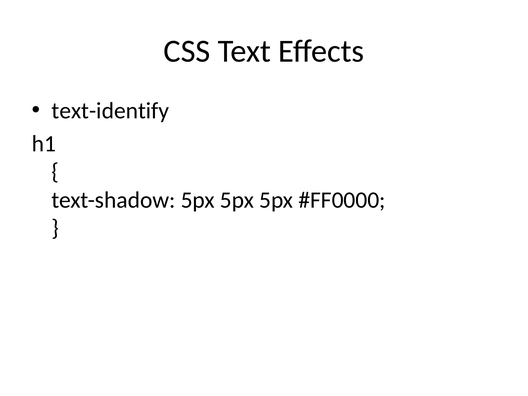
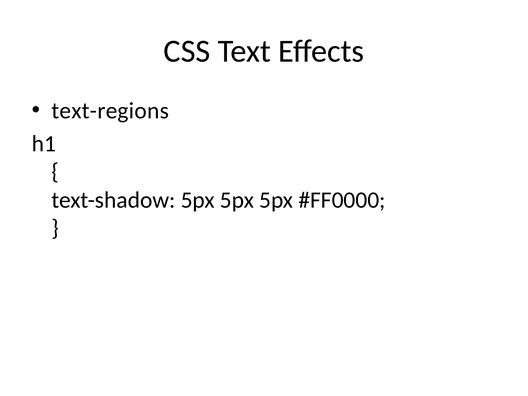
text-identify: text-identify -> text-regions (110, 111)
